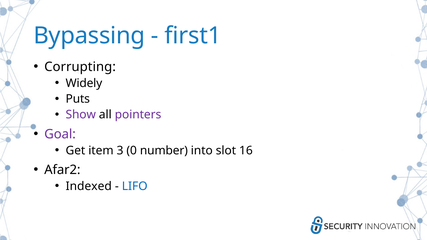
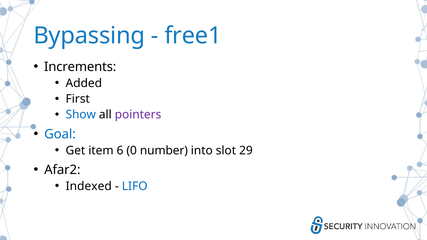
first1: first1 -> free1 (193, 36)
Corrupting: Corrupting -> Increments (80, 67)
Widely: Widely -> Added (84, 83)
Puts: Puts -> First (78, 99)
Show colour: purple -> blue (81, 115)
Goal colour: purple -> blue (60, 134)
3: 3 -> 6 (120, 151)
16: 16 -> 29 (246, 151)
